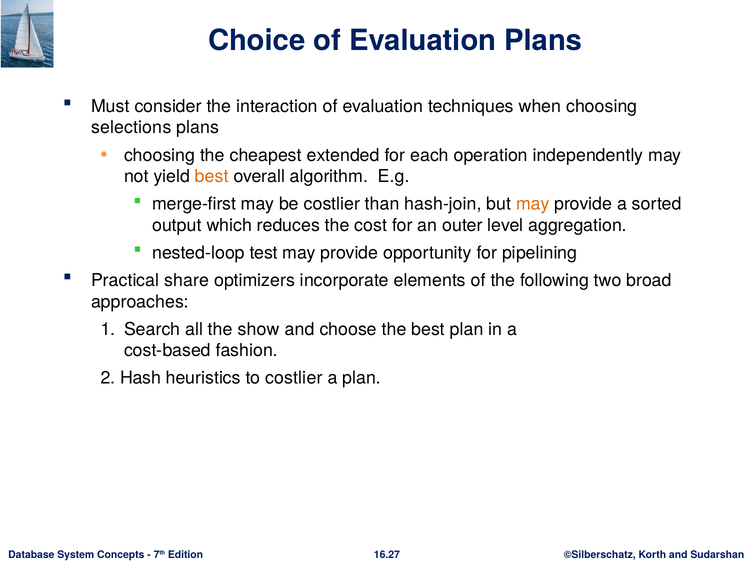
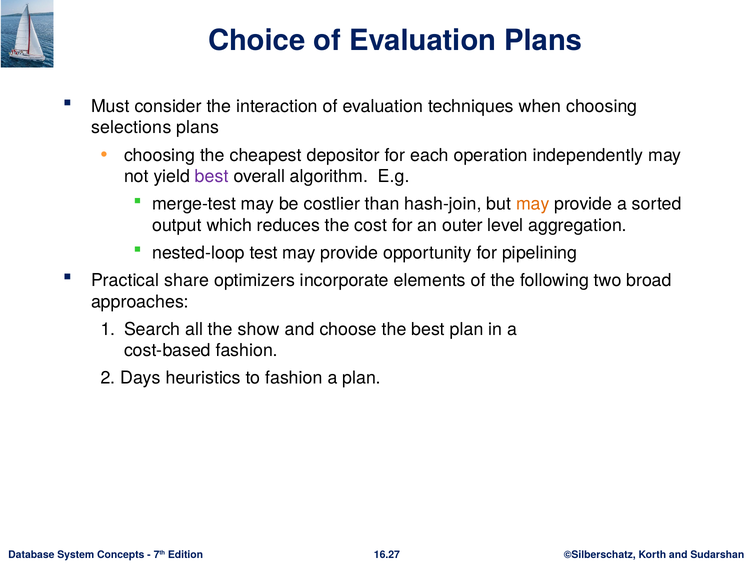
extended: extended -> depositor (343, 155)
best colour: orange -> purple (212, 176)
merge-first: merge-first -> merge-test (194, 204)
Hash: Hash -> Days (140, 378)
to costlier: costlier -> fashion (294, 378)
